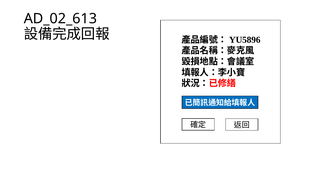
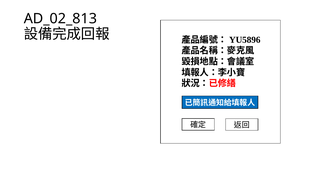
AD_02_613: AD_02_613 -> AD_02_813 (60, 18)
